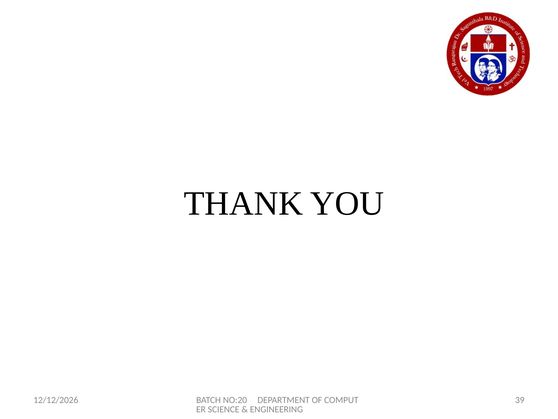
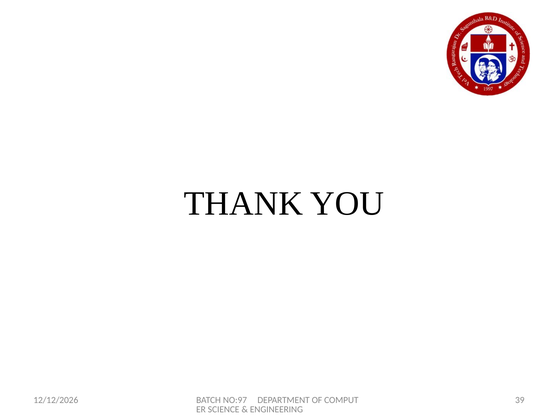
NO:20: NO:20 -> NO:97 (235, 400)
